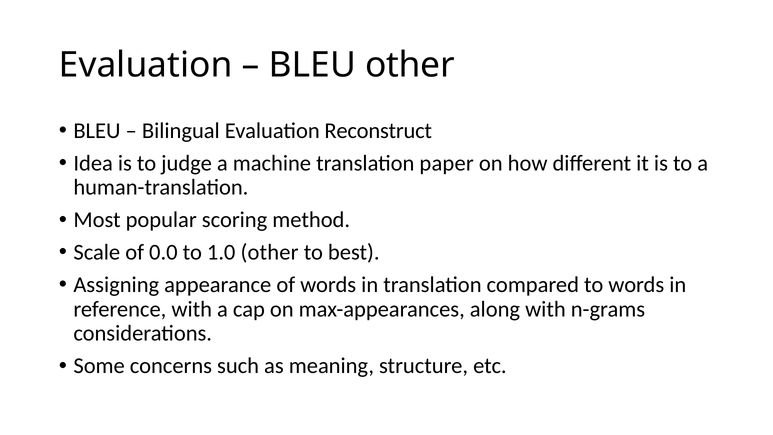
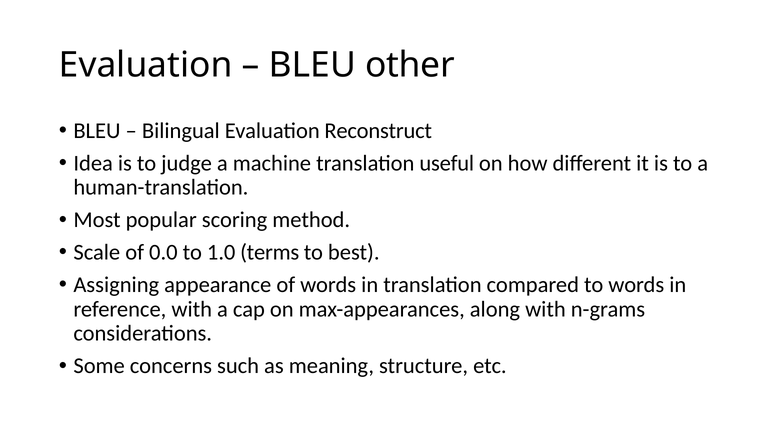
paper: paper -> useful (447, 163)
1.0 other: other -> terms (270, 252)
